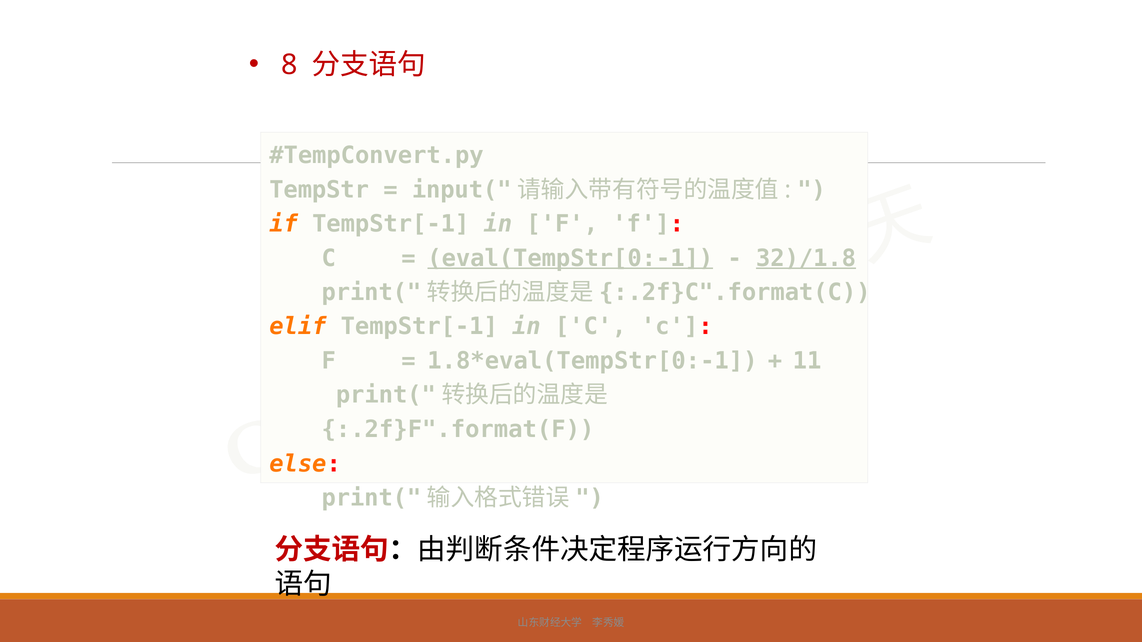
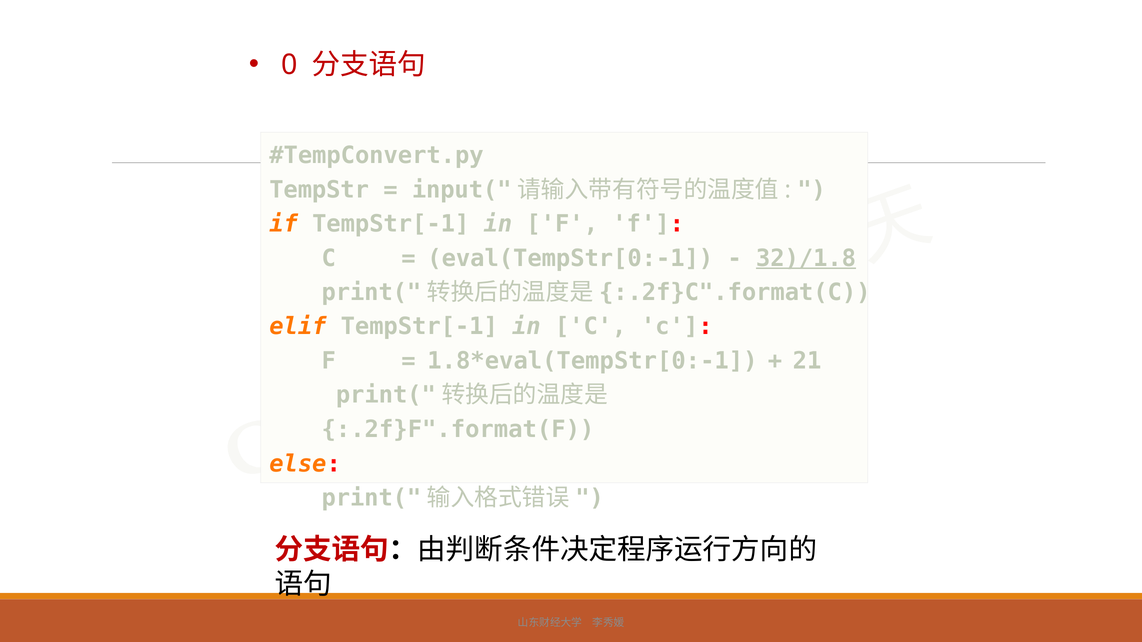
8: 8 -> 0 (289, 65)
eval(TempStr[0:-1 underline: present -> none (570, 258)
11: 11 -> 21 (807, 361)
